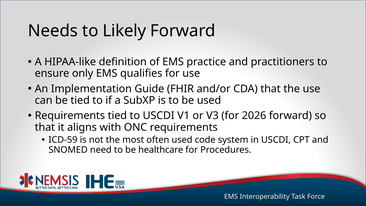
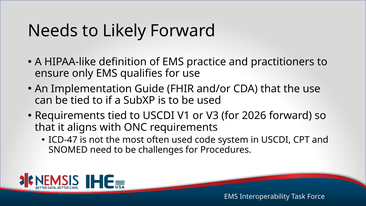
ICD-59: ICD-59 -> ICD-47 (63, 140)
healthcare: healthcare -> challenges (161, 150)
